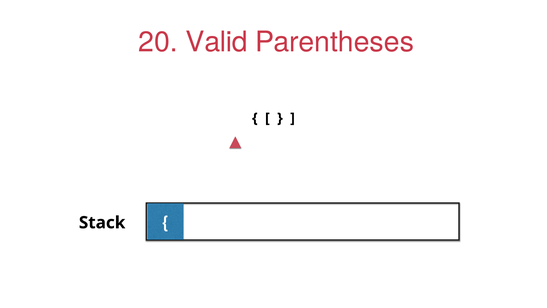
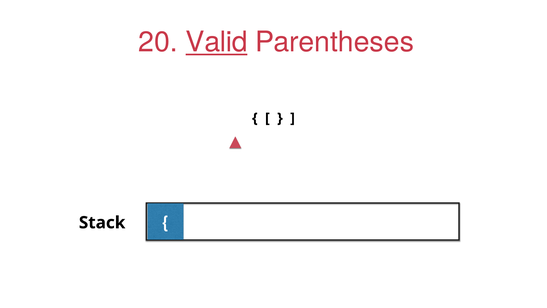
Valid underline: none -> present (217, 42)
